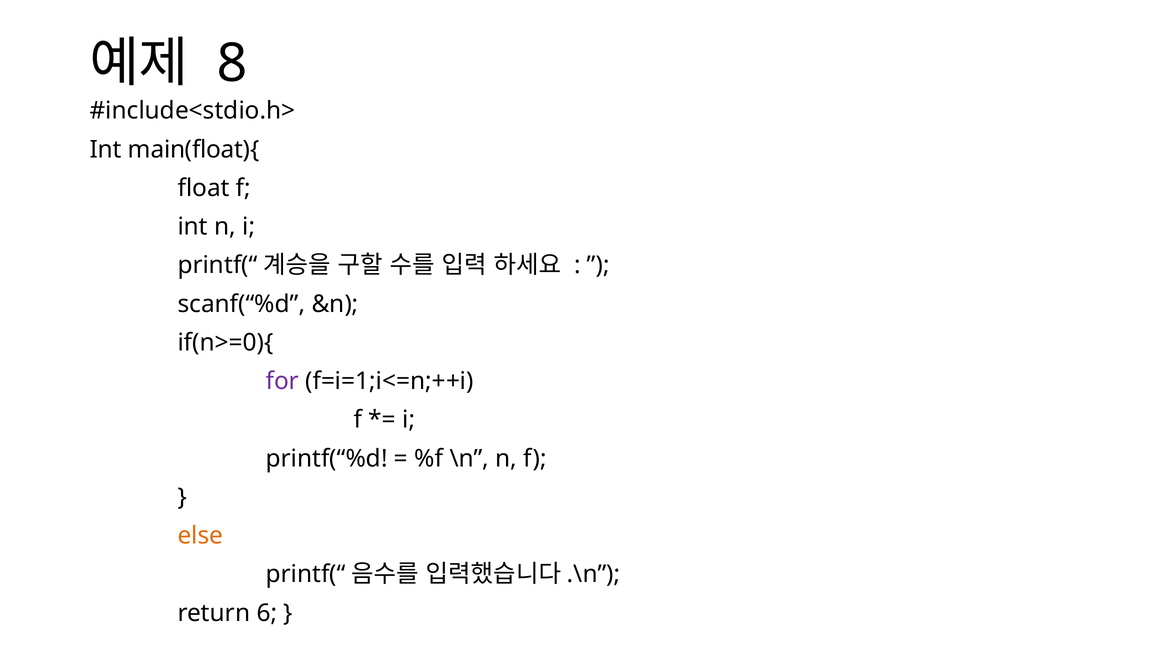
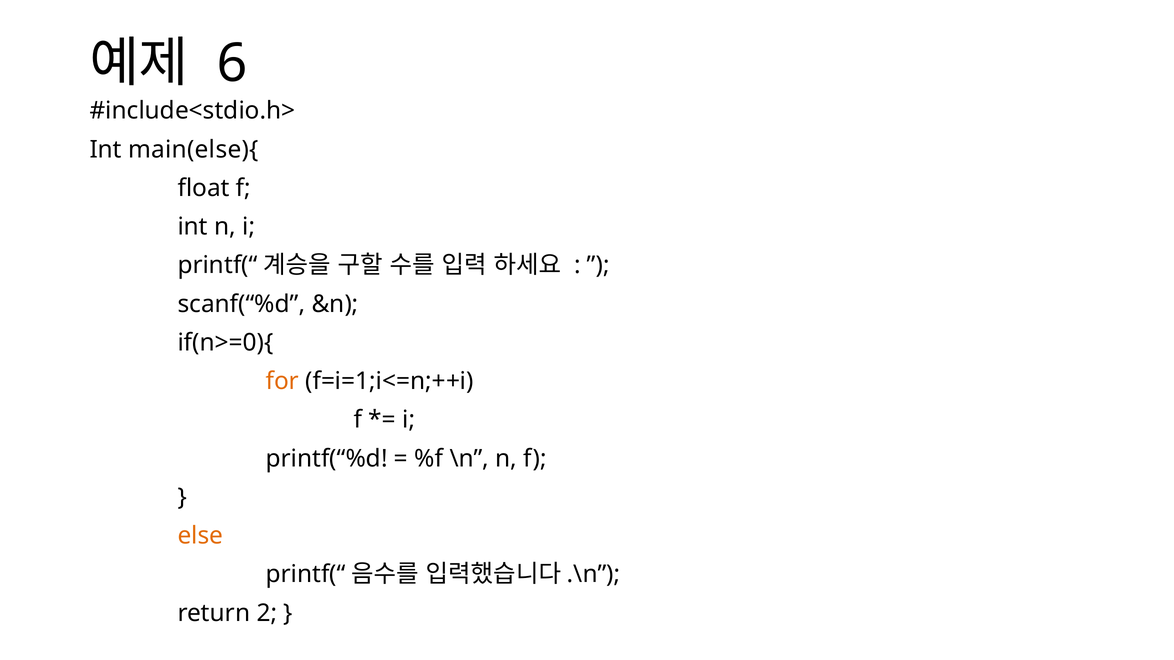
8: 8 -> 6 (232, 63)
main(float){: main(float){ -> main(else){ (193, 150)
for colour: purple -> orange (282, 381)
6: 6 -> 2 (267, 613)
